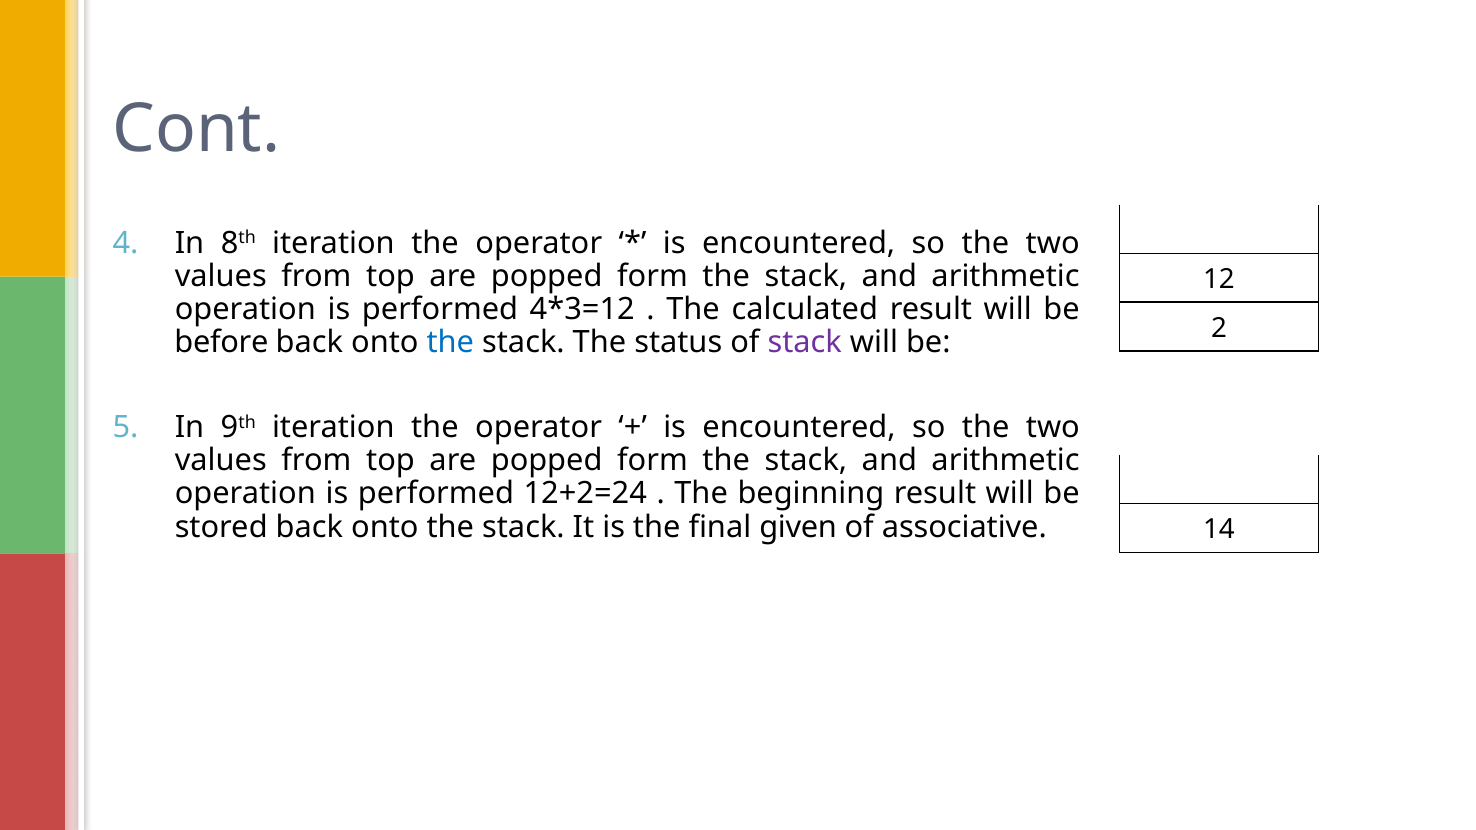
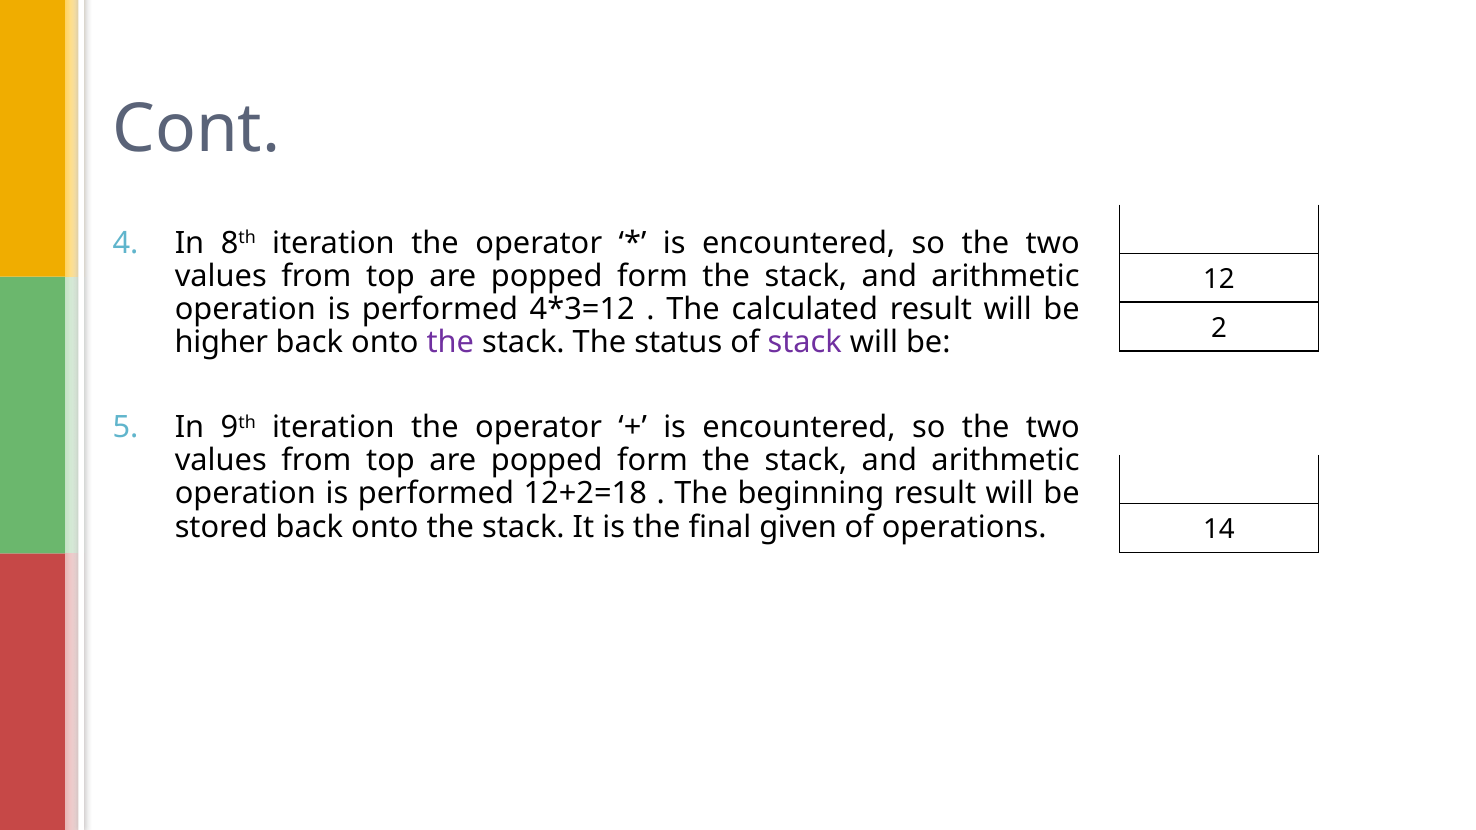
before: before -> higher (221, 343)
the colour: blue -> purple (450, 343)
12+2=24: 12+2=24 -> 12+2=18 (585, 494)
associative: associative -> operations (964, 527)
